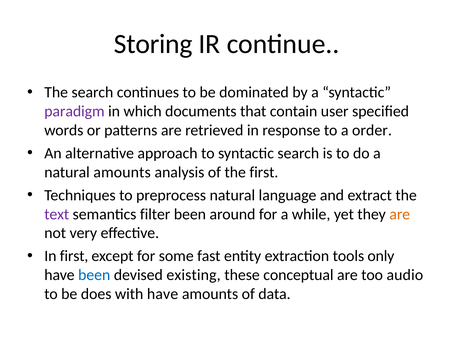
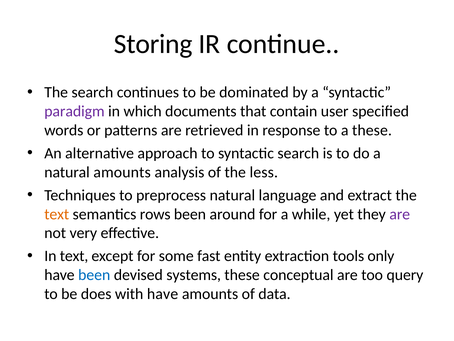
a order: order -> these (372, 130)
the first: first -> less (264, 172)
text colour: purple -> orange (57, 214)
filter: filter -> rows (155, 214)
are colour: orange -> purple (400, 214)
In first: first -> text (74, 256)
existing: existing -> systems (194, 275)
audio: audio -> query (405, 275)
